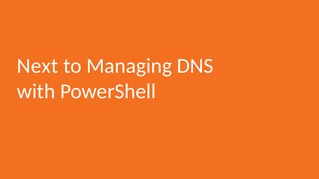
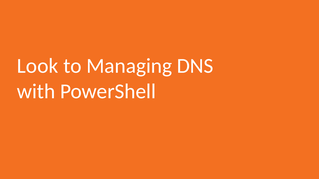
Next: Next -> Look (38, 66)
